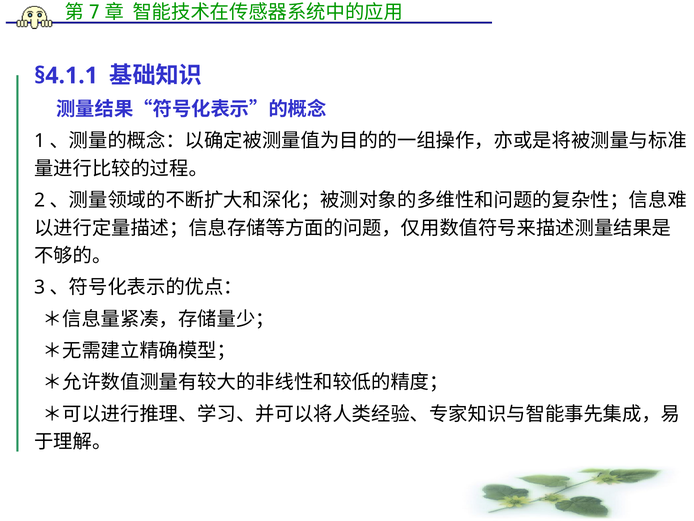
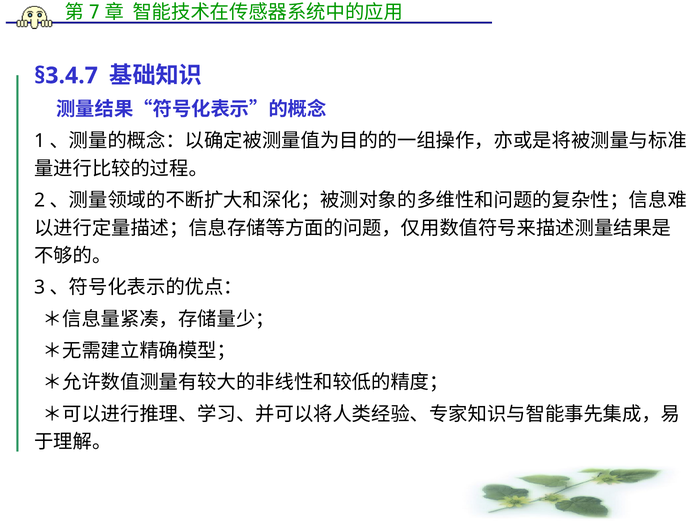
§4.1.1: §4.1.1 -> §3.4.7 (66, 76)
